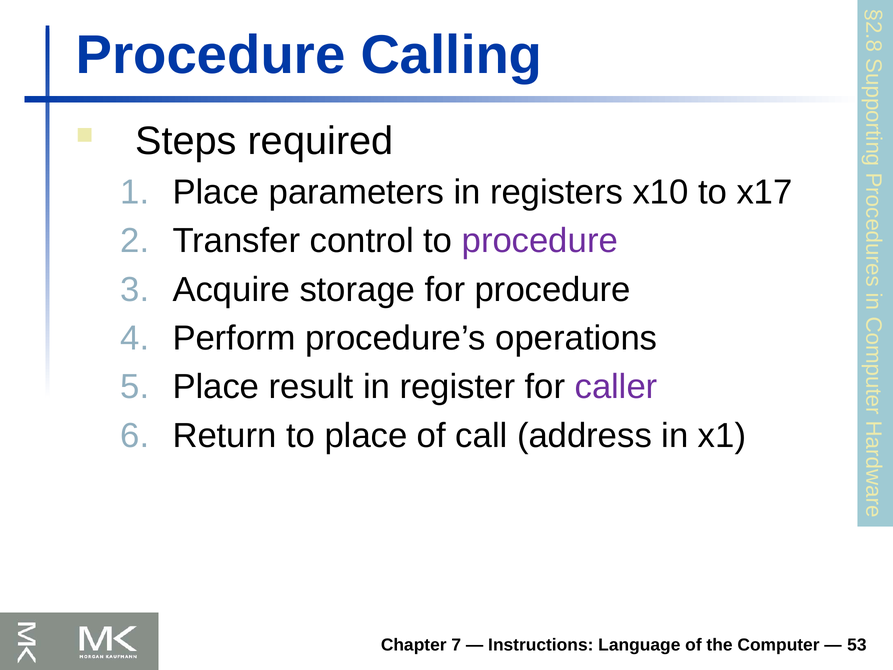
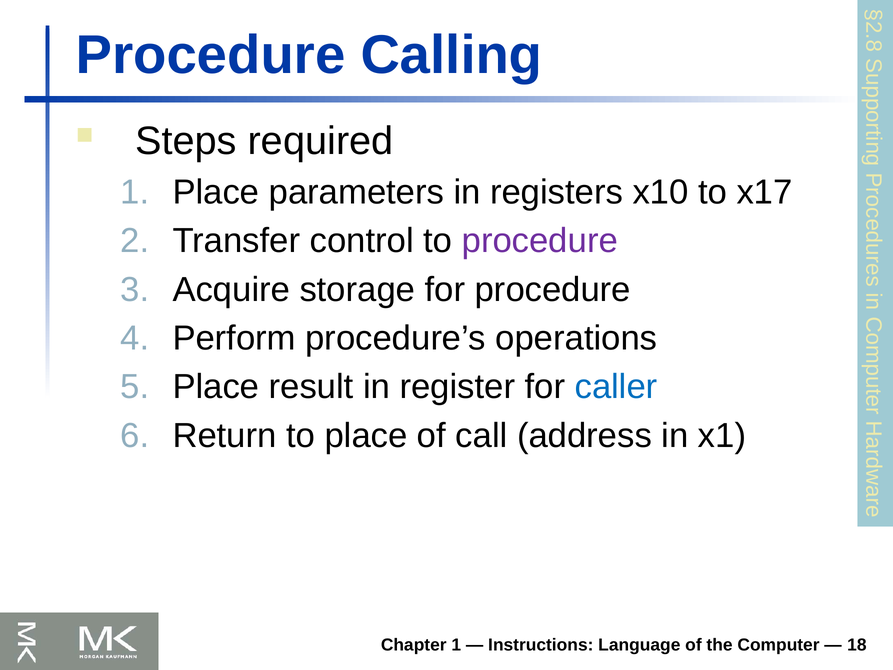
caller colour: purple -> blue (616, 387)
Chapter 7: 7 -> 1 (456, 645)
53: 53 -> 18 (857, 645)
